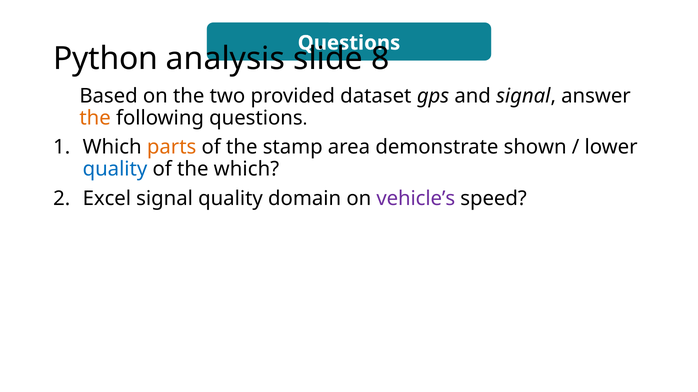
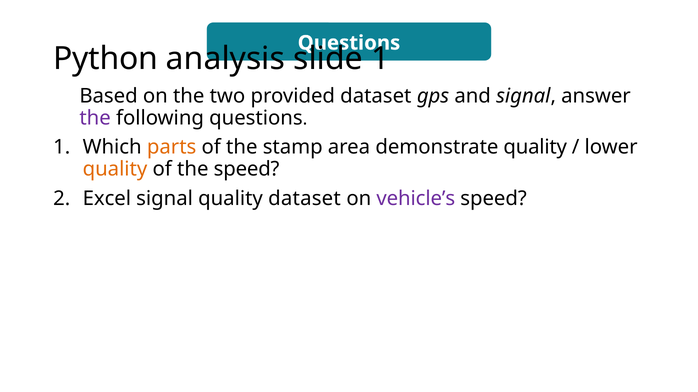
slide 8: 8 -> 1 (380, 59)
the colour: orange -> purple (95, 118)
demonstrate shown: shown -> quality (535, 147)
quality colour: blue -> orange (115, 169)
the which: which -> speed (247, 169)
quality domain: domain -> dataset (304, 199)
